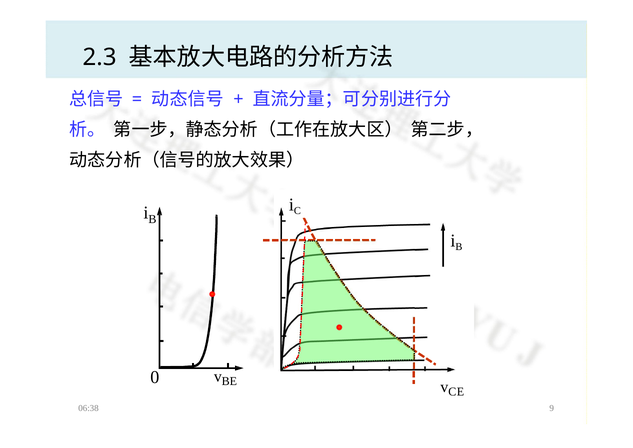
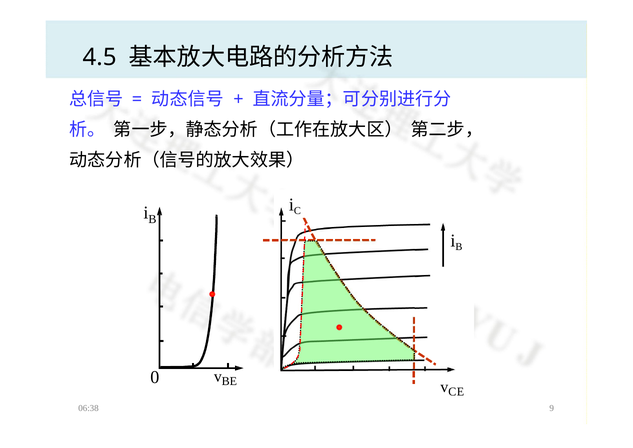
2.3: 2.3 -> 4.5 (100, 57)
